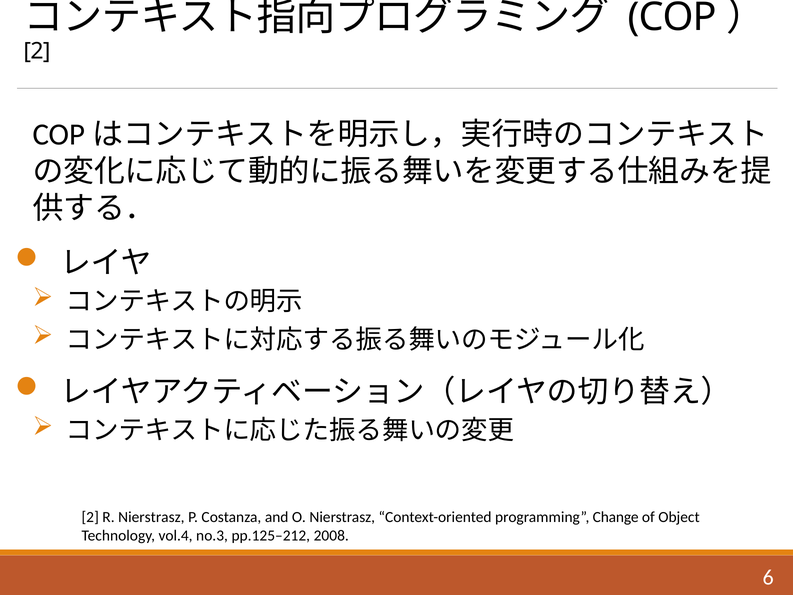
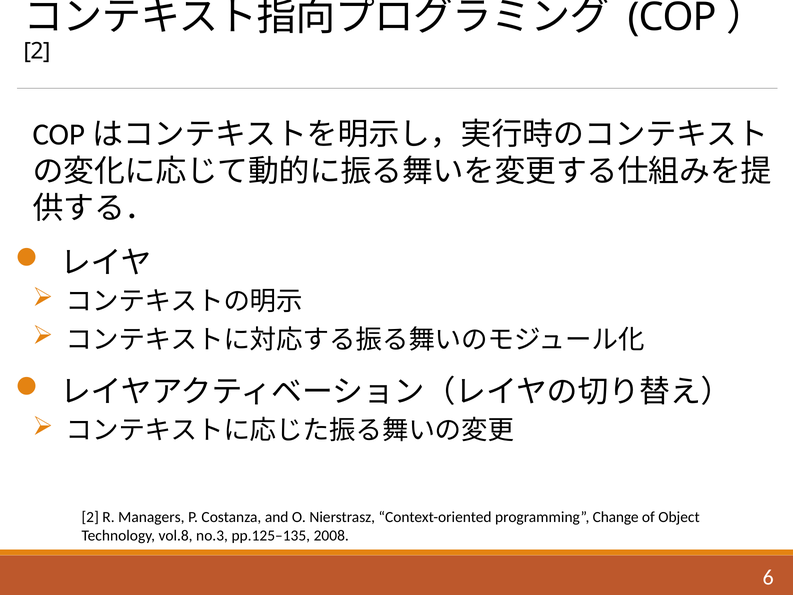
R Nierstrasz: Nierstrasz -> Managers (151, 517)
vol.4: vol.4 -> vol.8 (176, 535)
pp.125–212: pp.125–212 -> pp.125–135 (271, 535)
